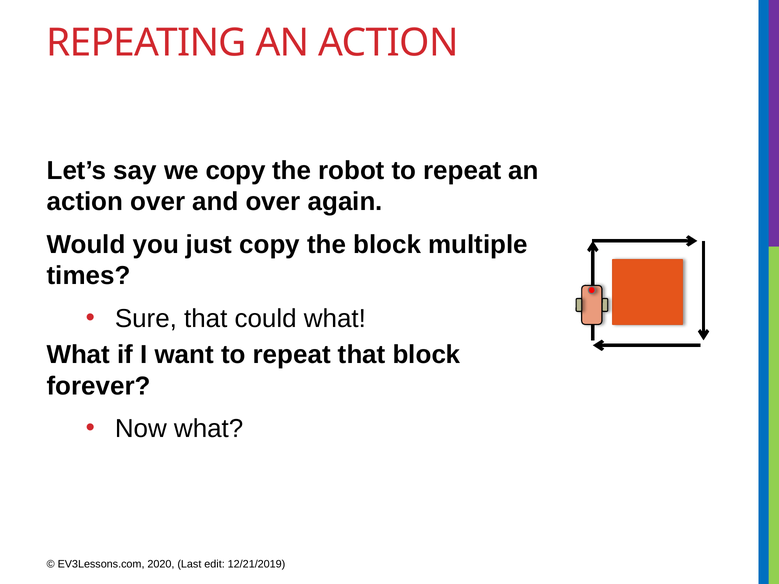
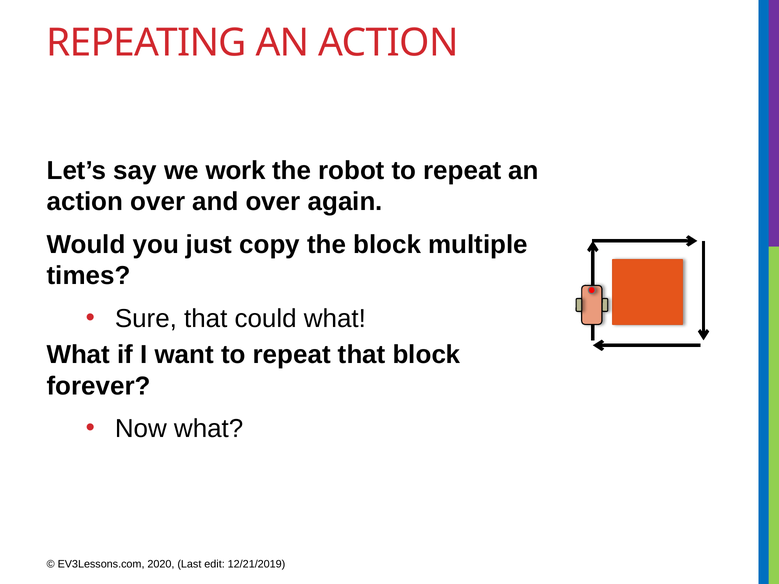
we copy: copy -> work (236, 171)
